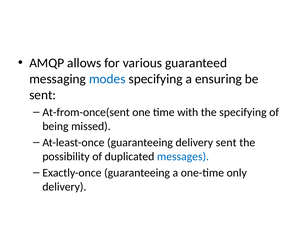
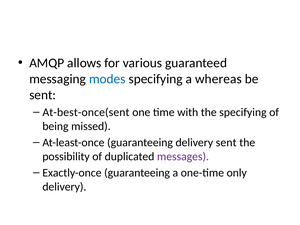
ensuring: ensuring -> whereas (218, 79)
At-from-once(sent: At-from-once(sent -> At-best-once(sent (86, 112)
messages colour: blue -> purple (183, 156)
